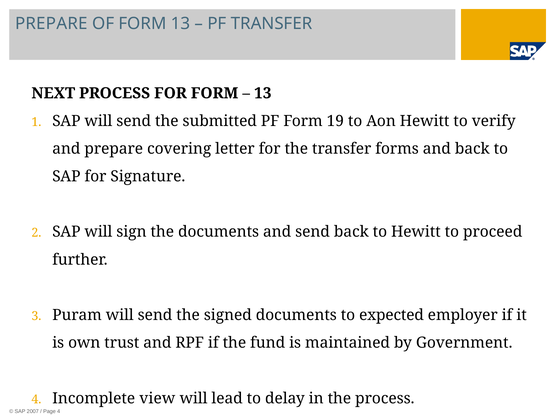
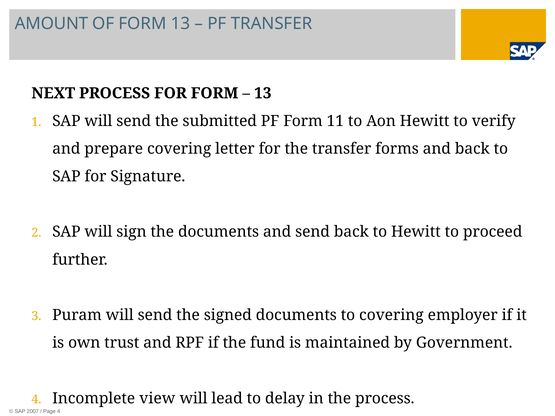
PREPARE: PREPARE -> AMOUNT (52, 24)
19: 19 -> 11 (335, 121)
to expected: expected -> covering (391, 315)
